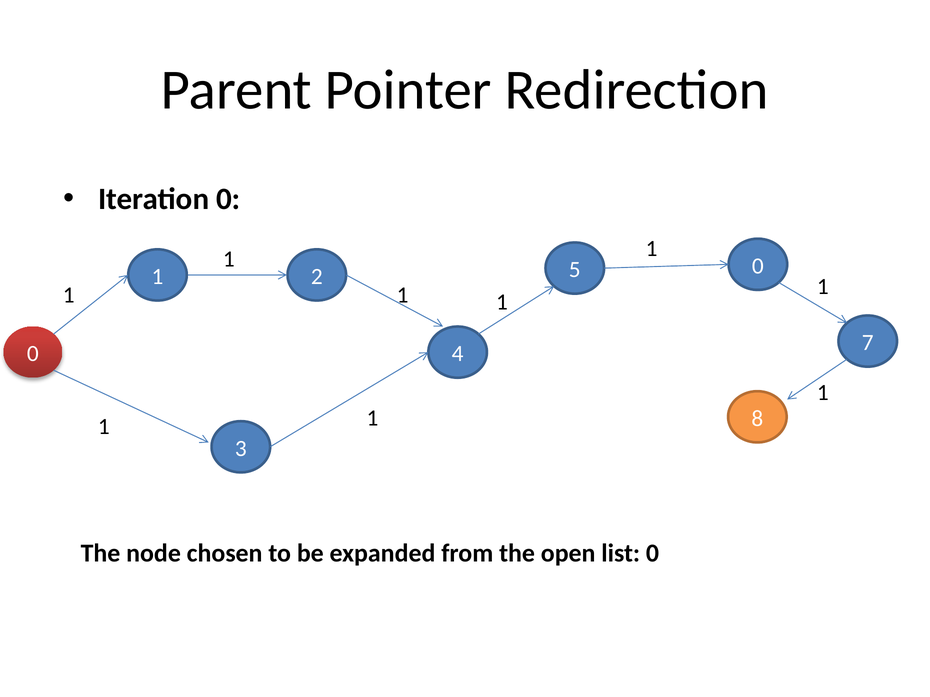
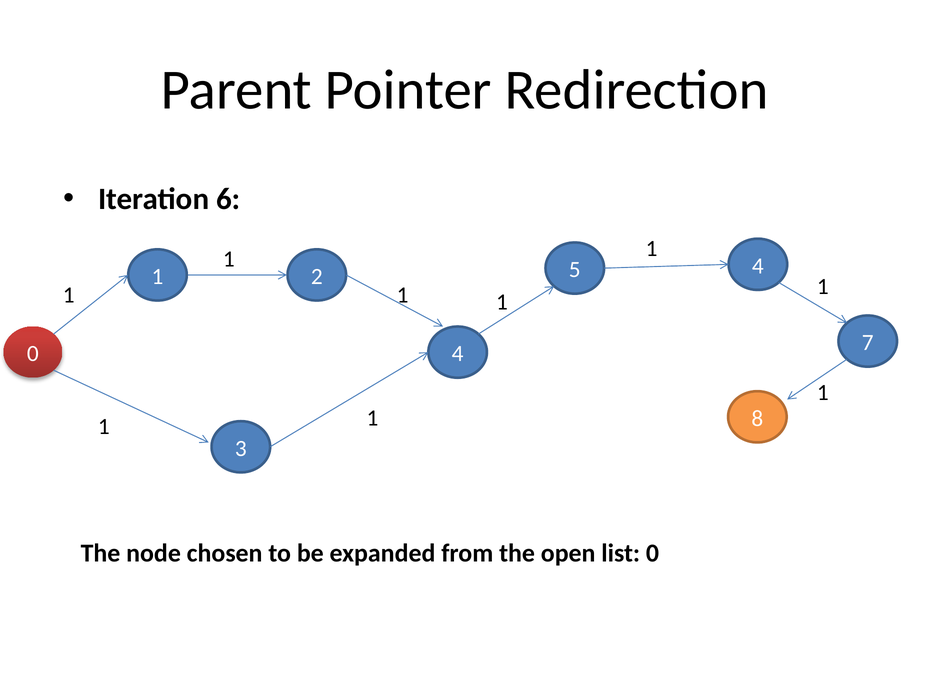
Iteration 0: 0 -> 6 (228, 199)
5 0: 0 -> 4 (758, 266)
